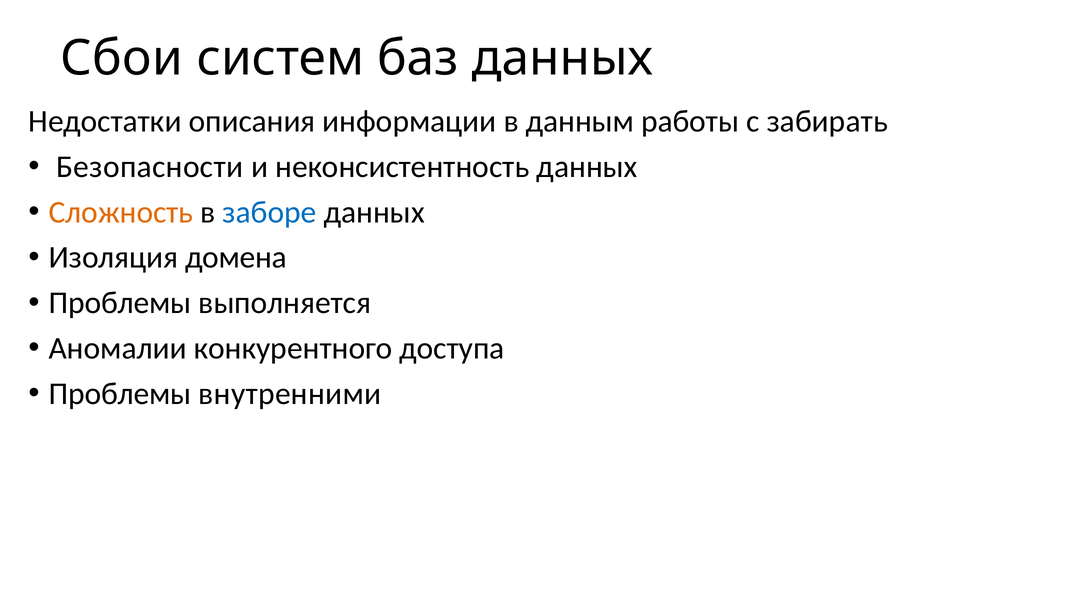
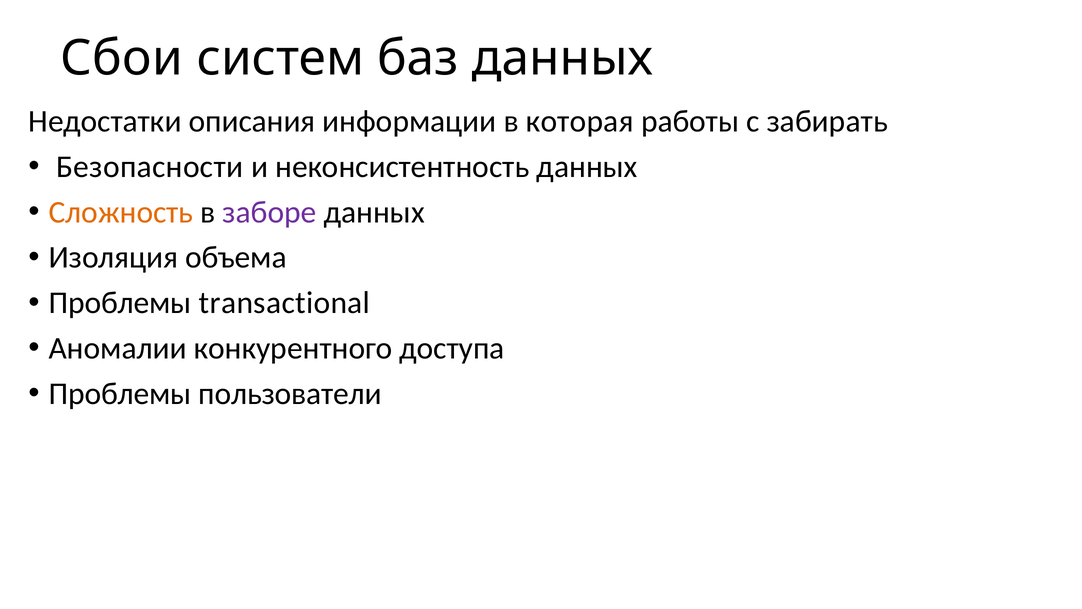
данным: данным -> которая (580, 121)
заборе colour: blue -> purple (270, 212)
домена: домена -> объема (236, 257)
выполняется: выполняется -> transactional (285, 303)
внутренними: внутренними -> пользователи (290, 393)
